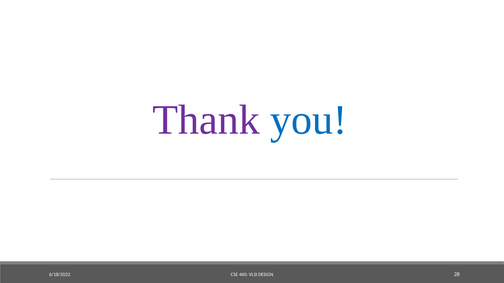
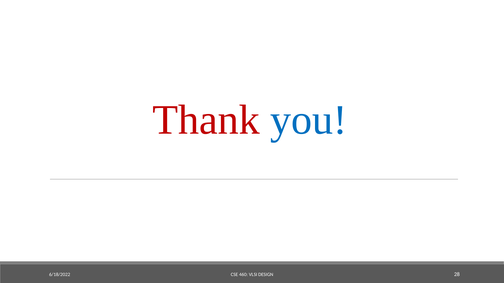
Thank colour: purple -> red (206, 120)
